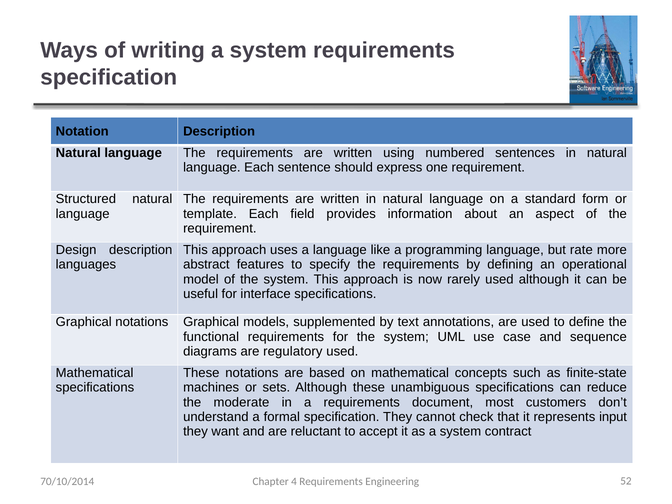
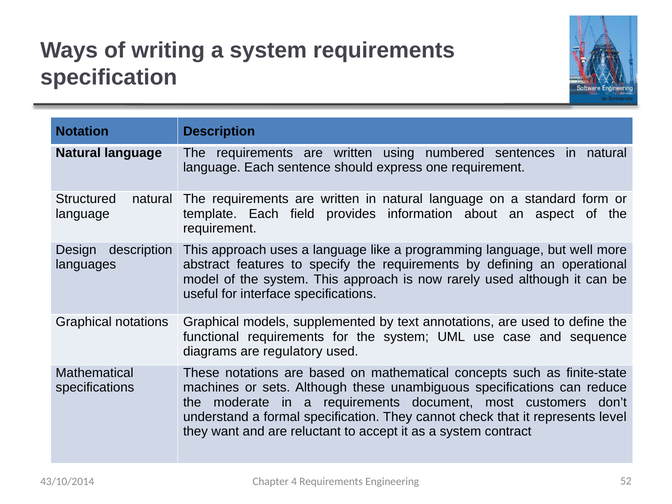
rate: rate -> well (581, 250)
input: input -> level (613, 417)
70/10/2014: 70/10/2014 -> 43/10/2014 (67, 481)
